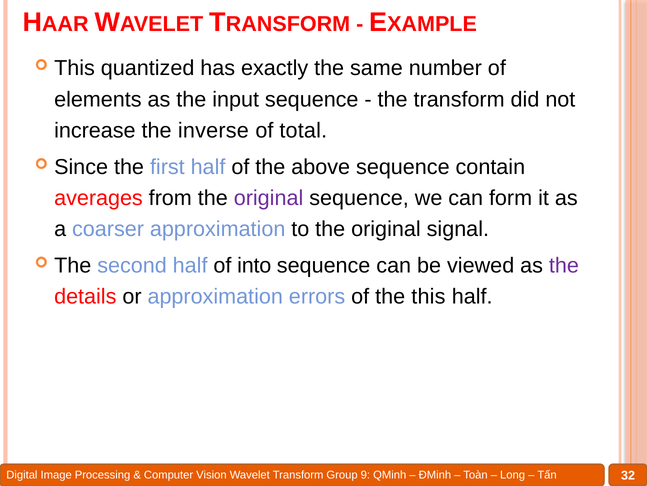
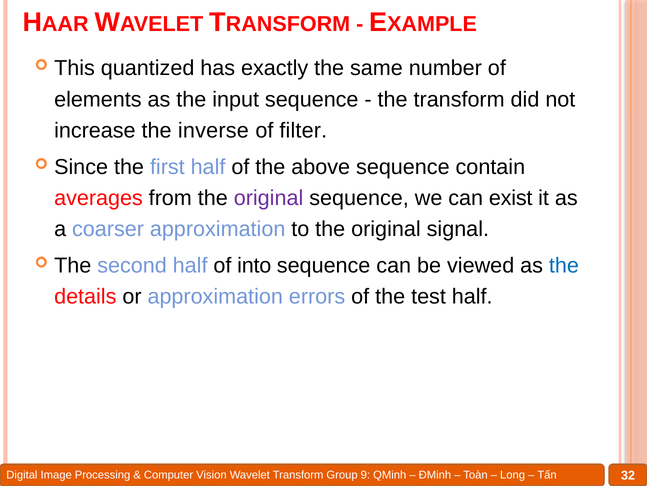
total: total -> filter (303, 130)
form: form -> exist (511, 198)
the colour: purple -> blue (564, 265)
the this: this -> test (429, 296)
